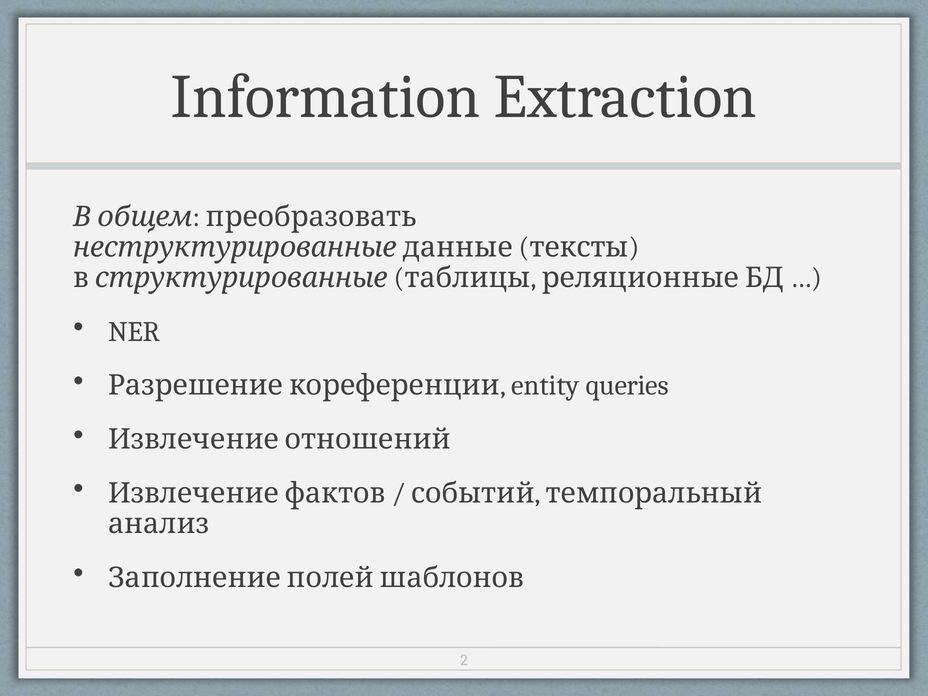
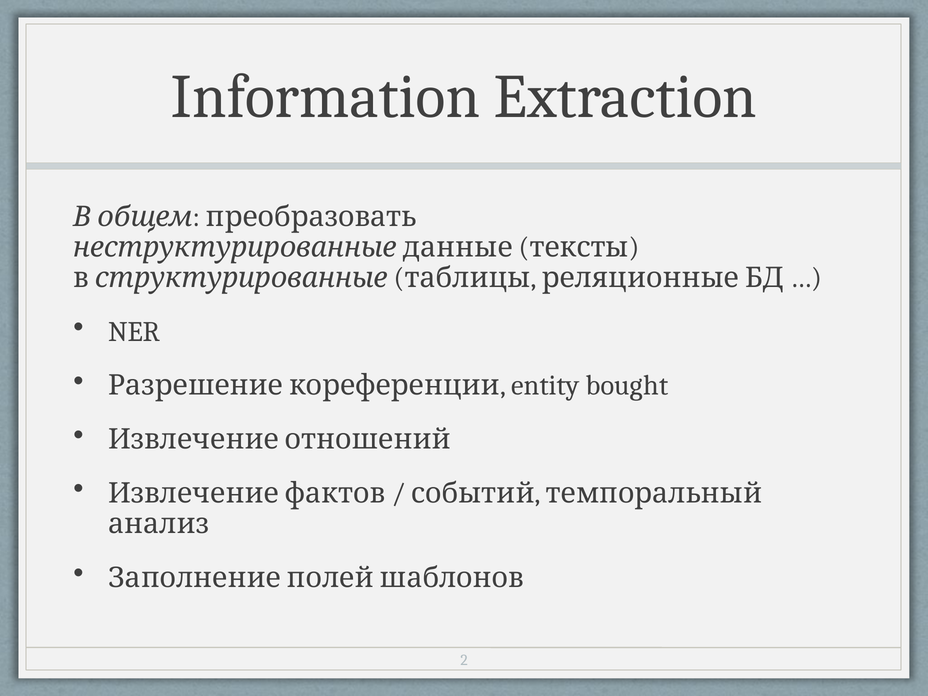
queries: queries -> bought (627, 386)
